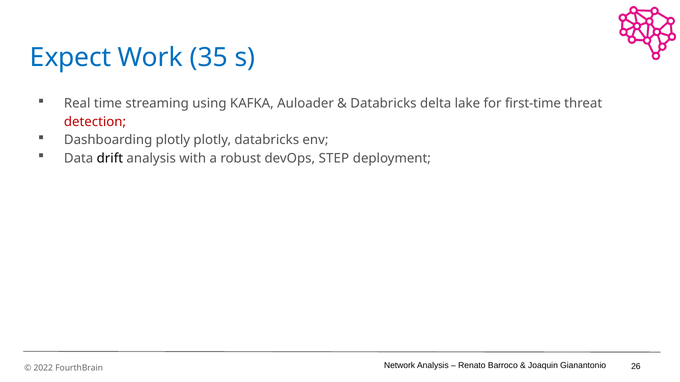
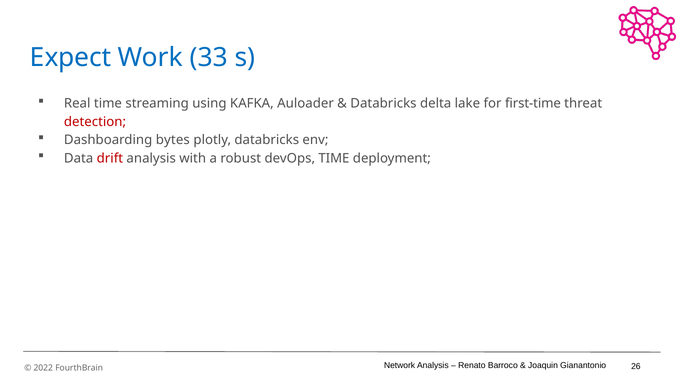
35: 35 -> 33 (209, 58)
Dashboarding plotly: plotly -> bytes (173, 140)
drift colour: black -> red (110, 158)
devOps STEP: STEP -> TIME (334, 158)
